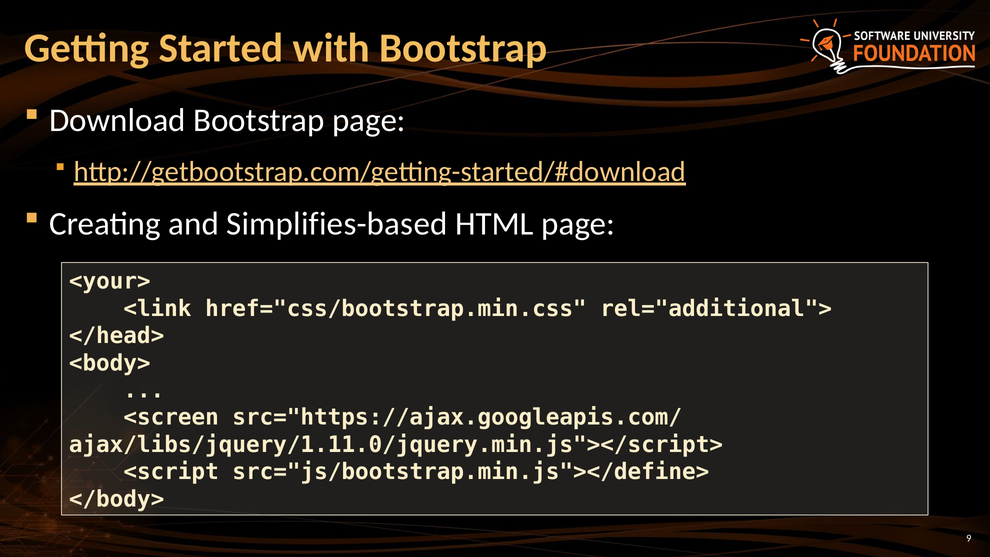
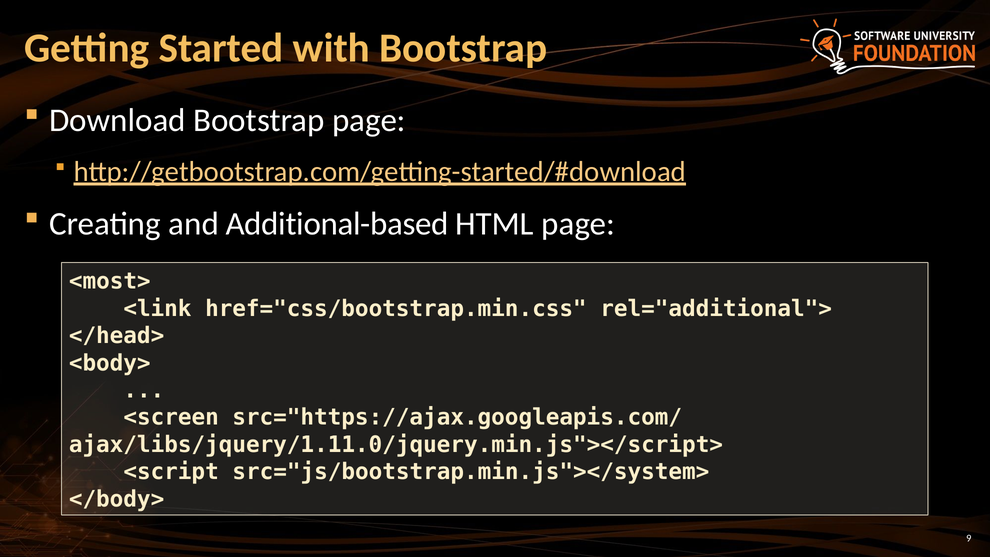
Simplifies-based: Simplifies-based -> Additional-based (337, 224)
<your>: <your> -> <most> (110, 281)
src="js/bootstrap.min.js"></define>: src="js/bootstrap.min.js"></define> -> src="js/bootstrap.min.js"></system> (471, 472)
